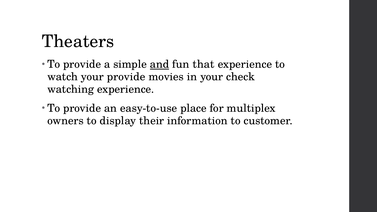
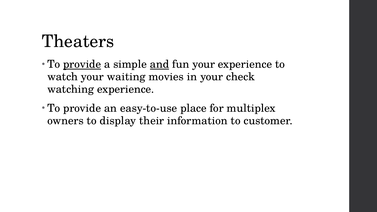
provide underline: none -> present (82, 64)
fun that: that -> your (204, 64)
your provide: provide -> waiting (126, 77)
